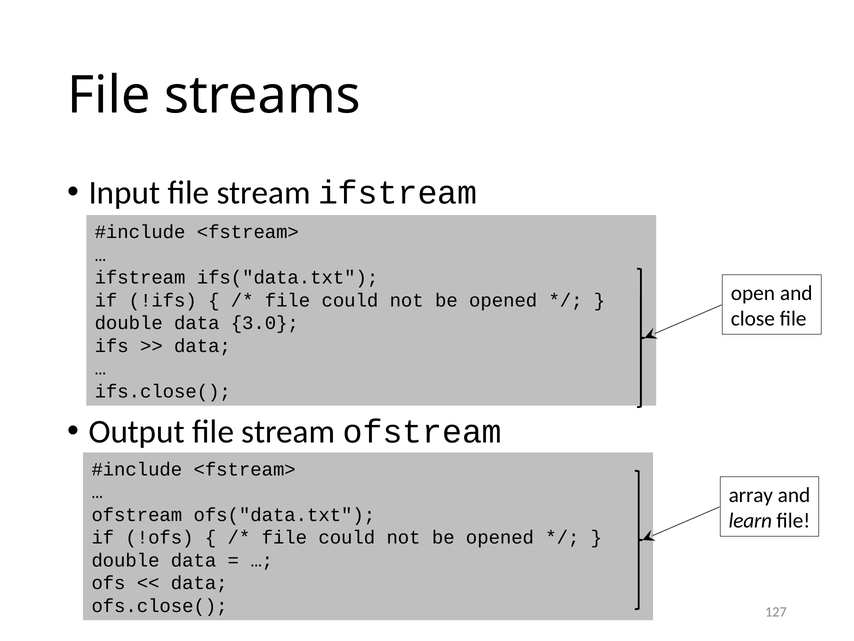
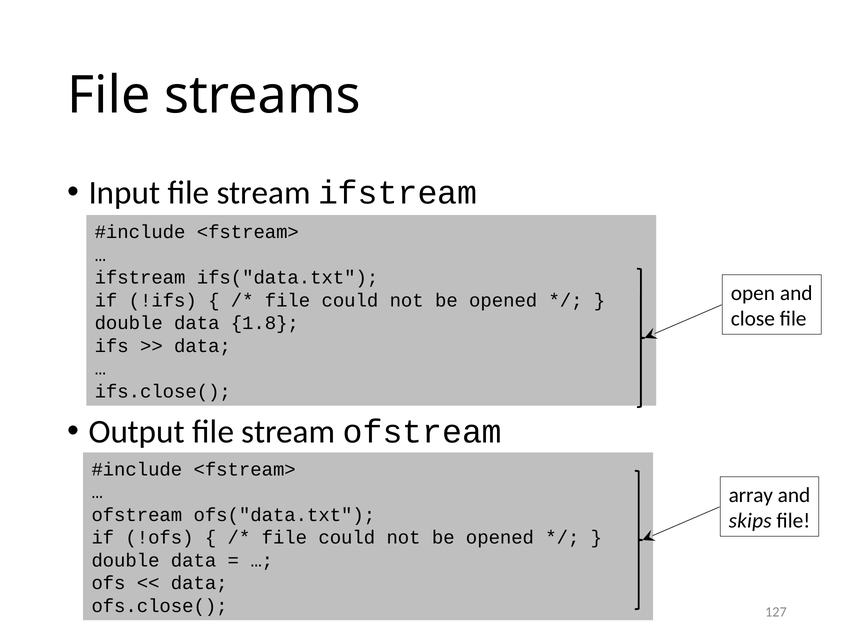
3.0: 3.0 -> 1.8 (265, 323)
learn: learn -> skips (750, 520)
